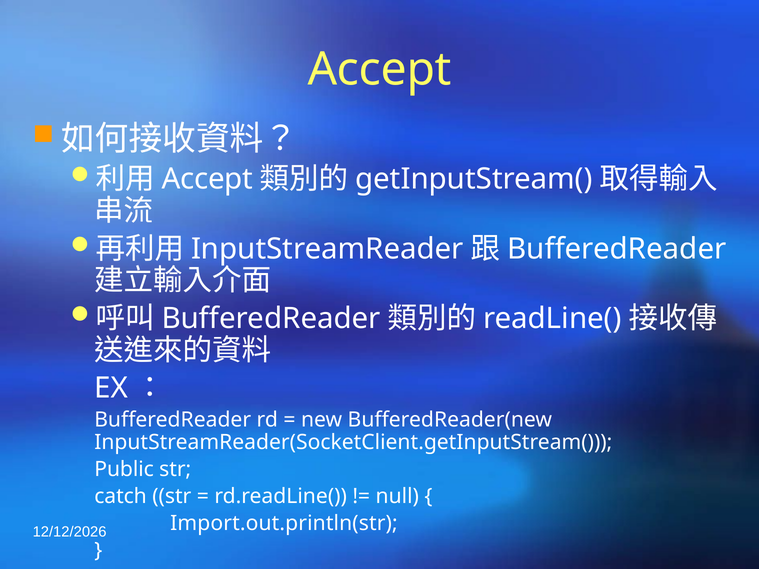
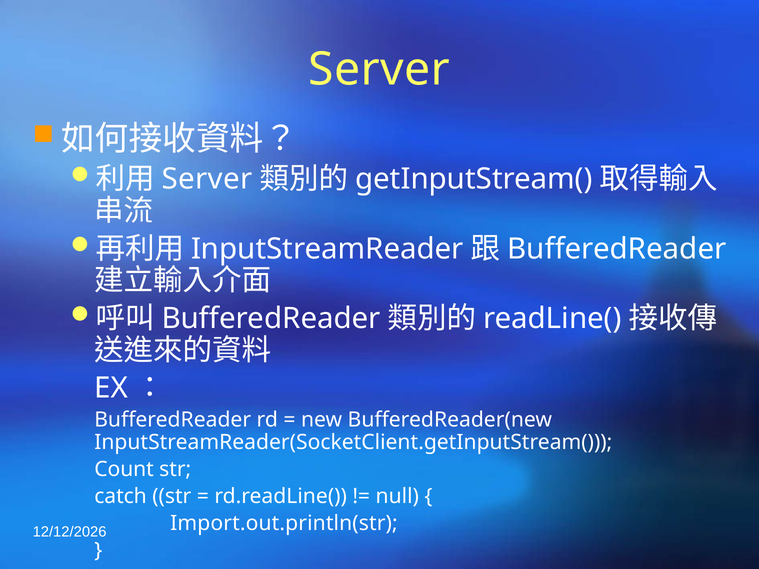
Accept: Accept -> Server (379, 70)
Accept: Accept -> Server (207, 179)
Public: Public -> Count (124, 470)
